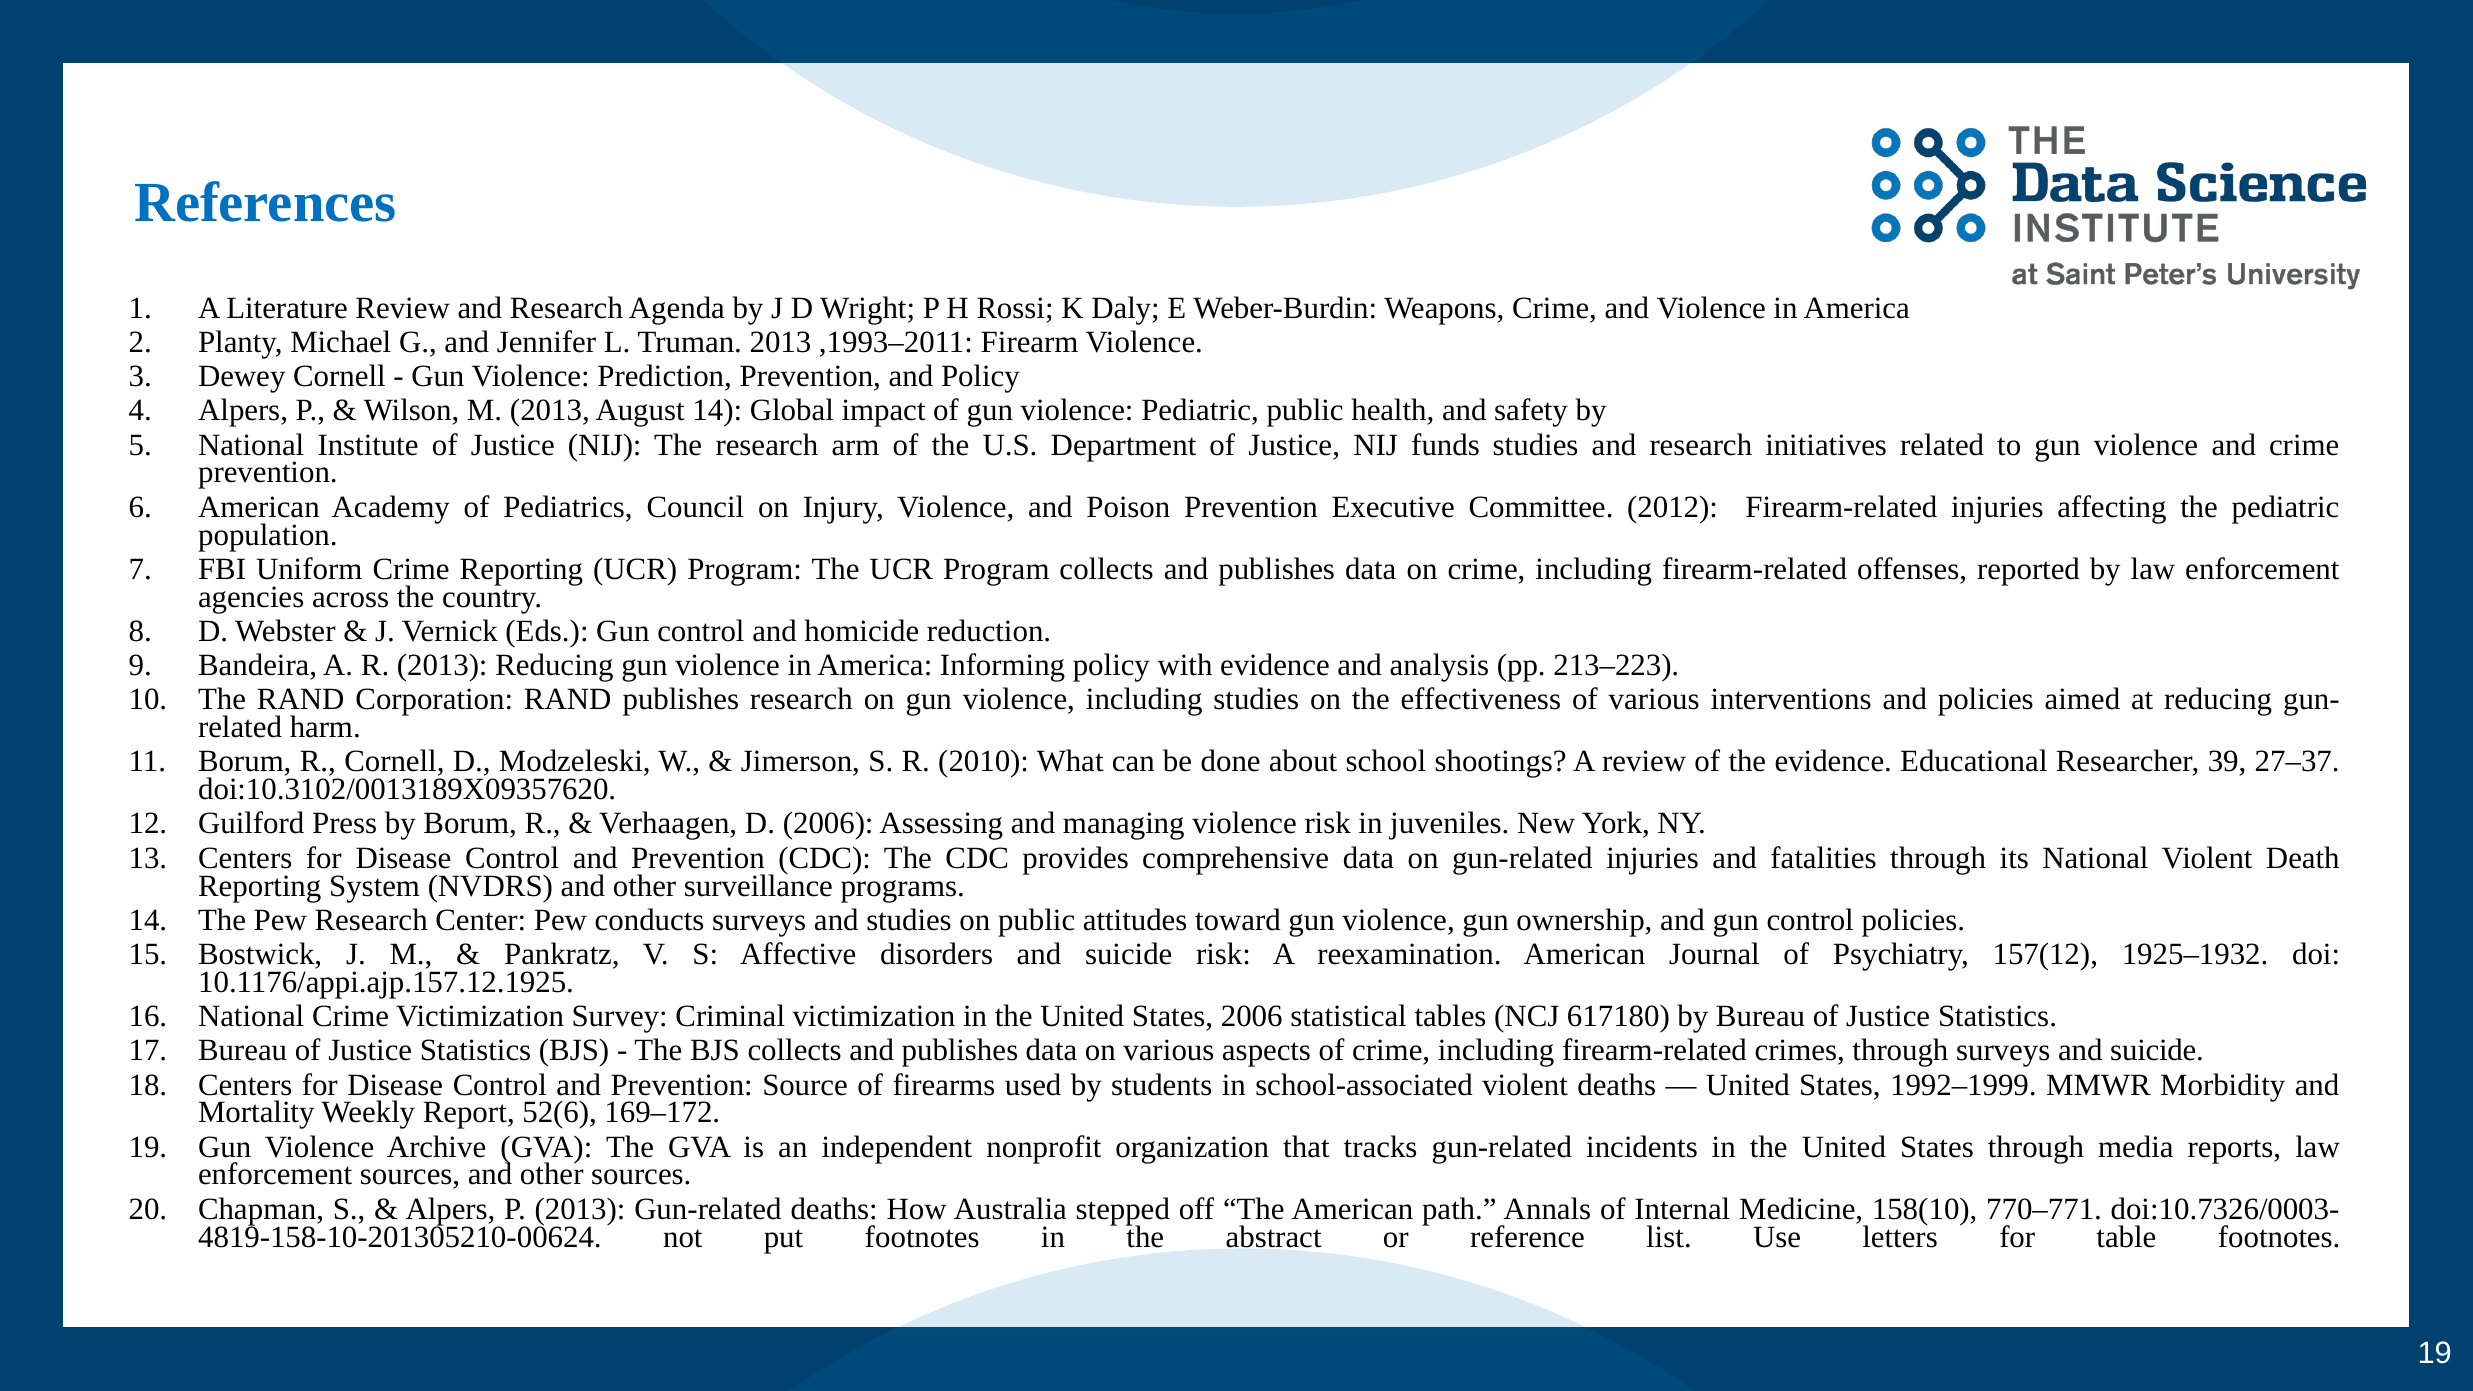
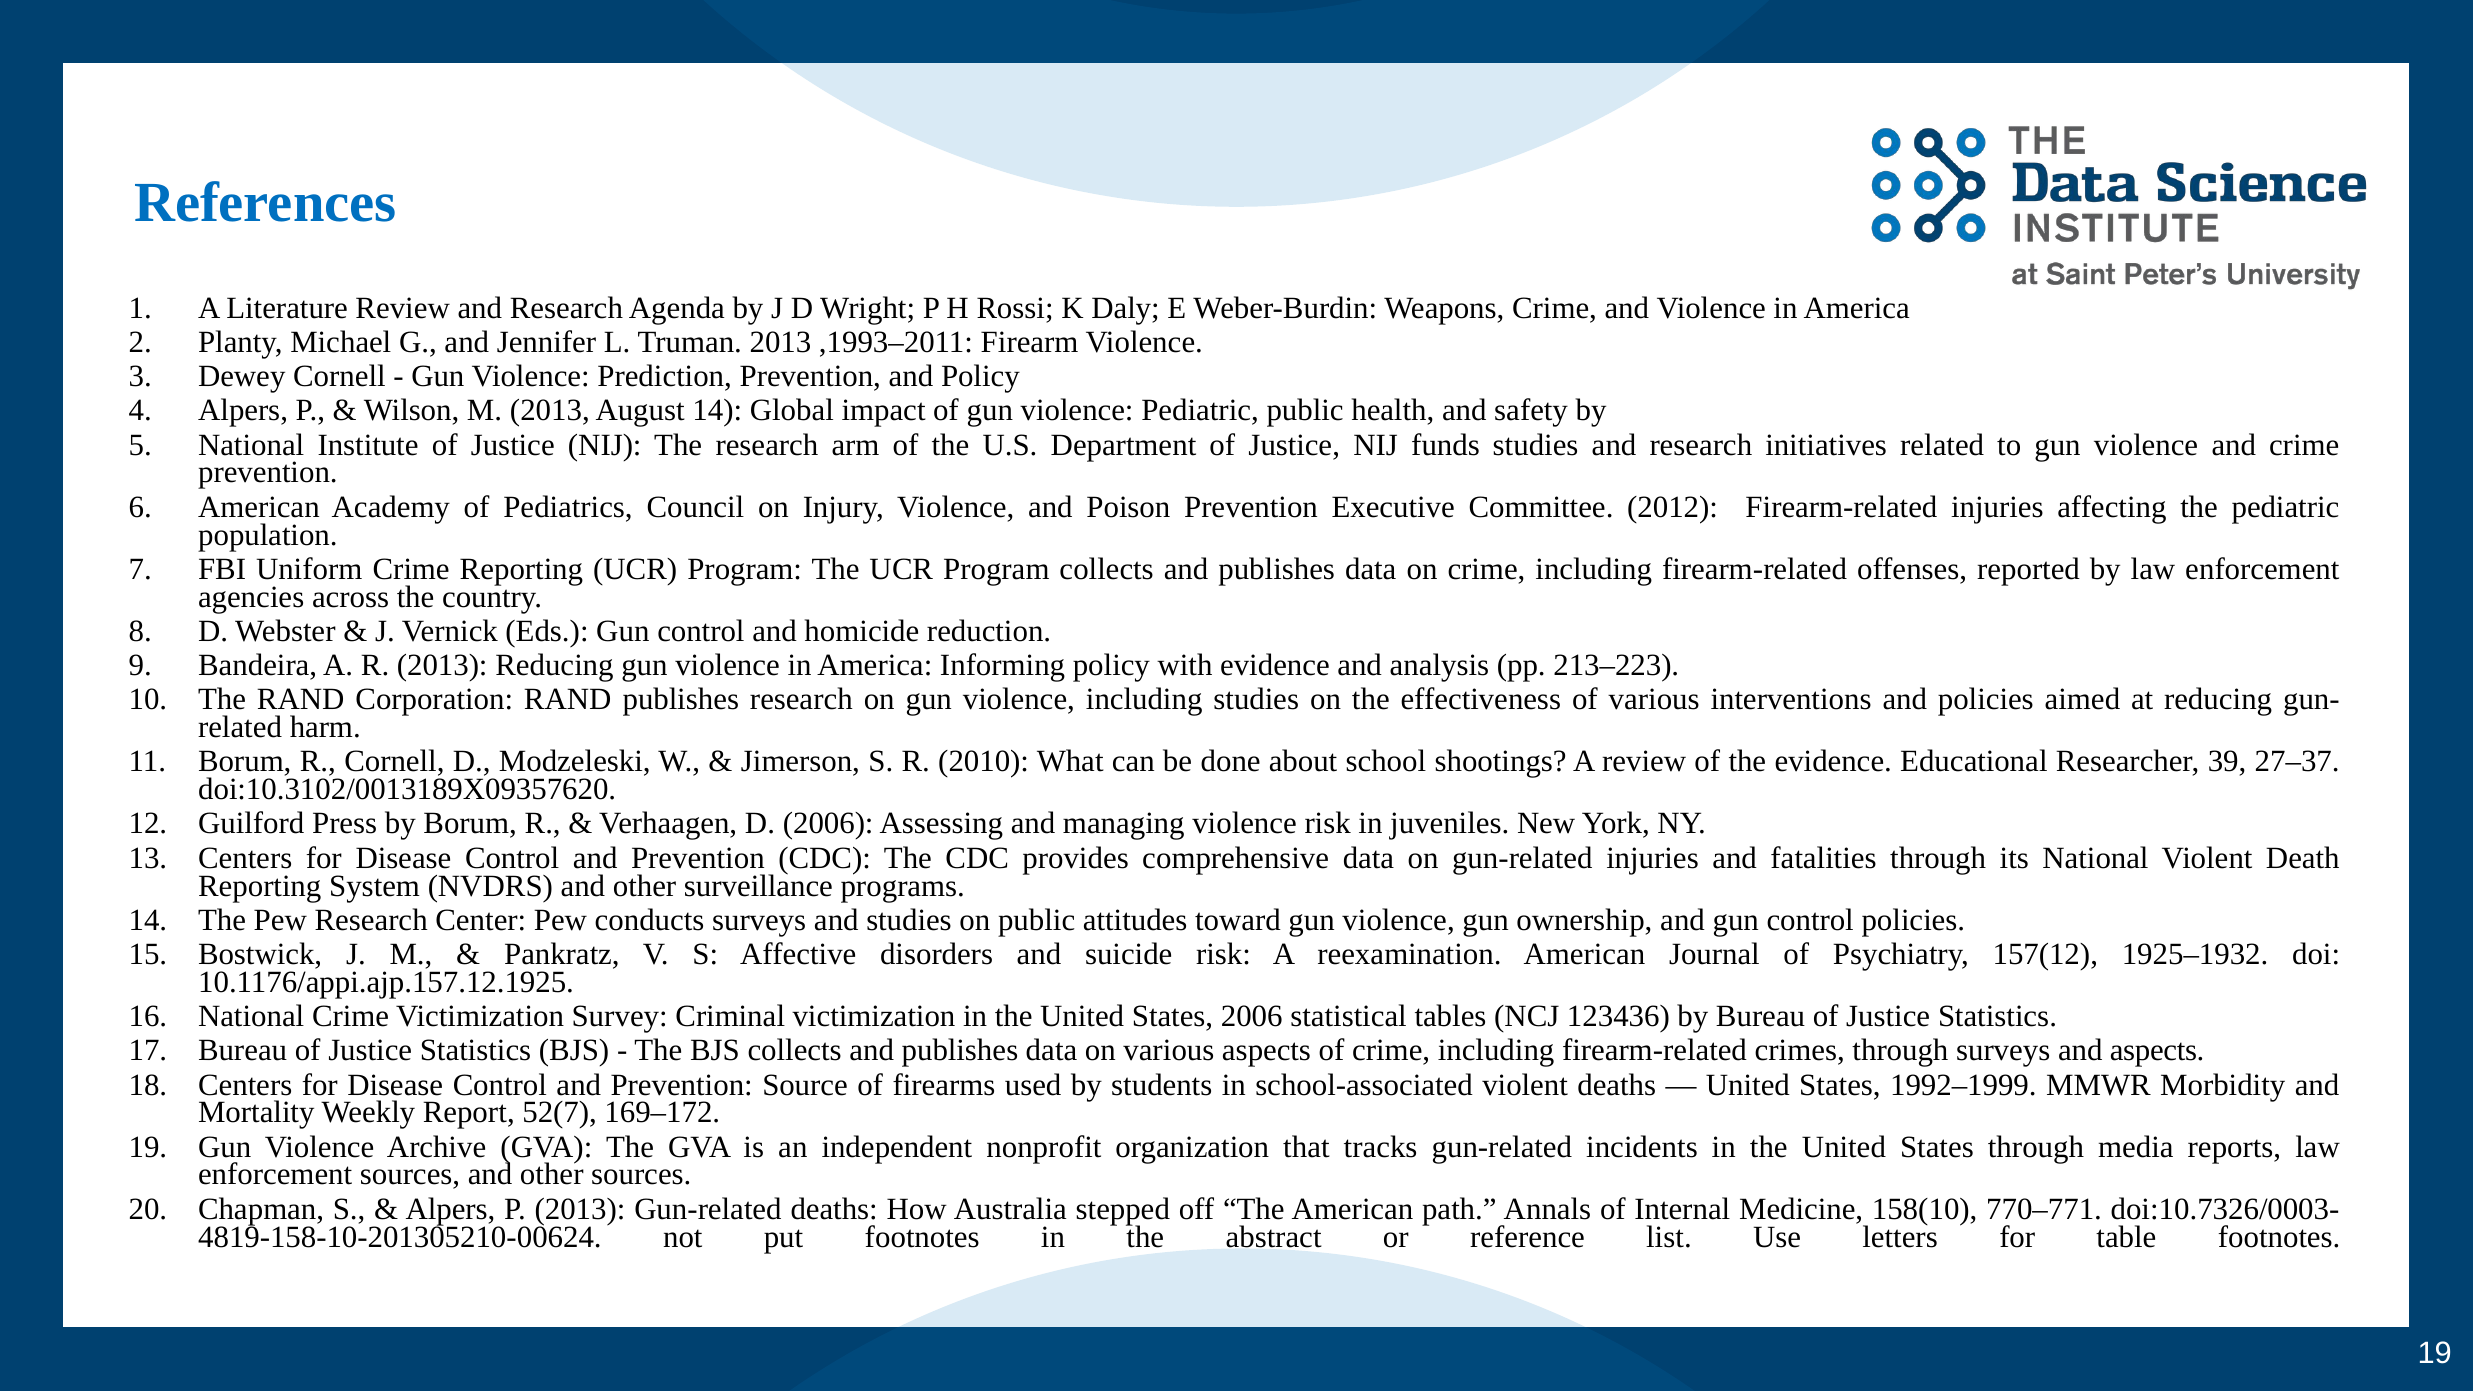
617180: 617180 -> 123436 (1618, 1016)
surveys and suicide: suicide -> aspects (2157, 1051)
52(6: 52(6 -> 52(7 (560, 1113)
